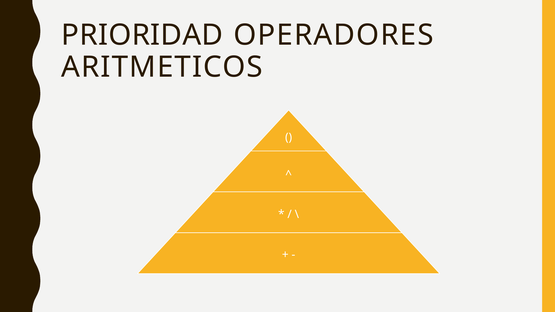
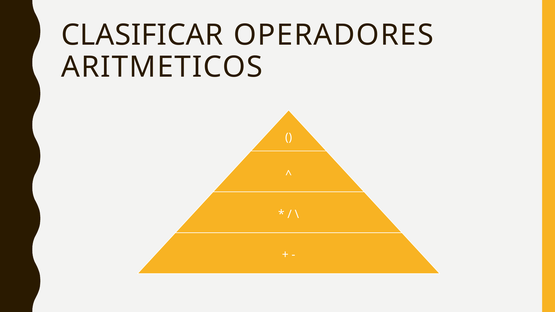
PRIORIDAD: PRIORIDAD -> CLASIFICAR (142, 35)
